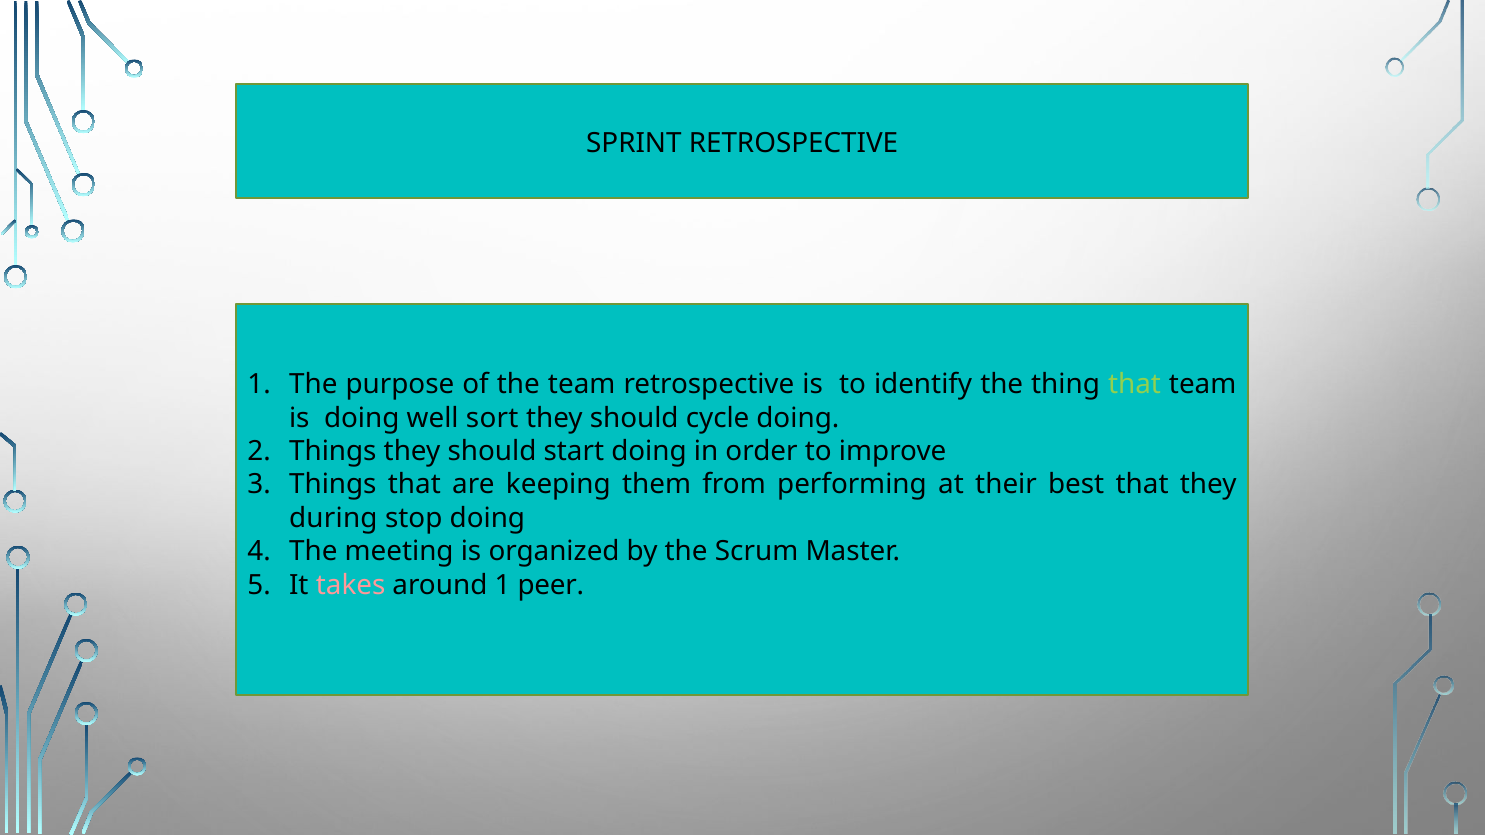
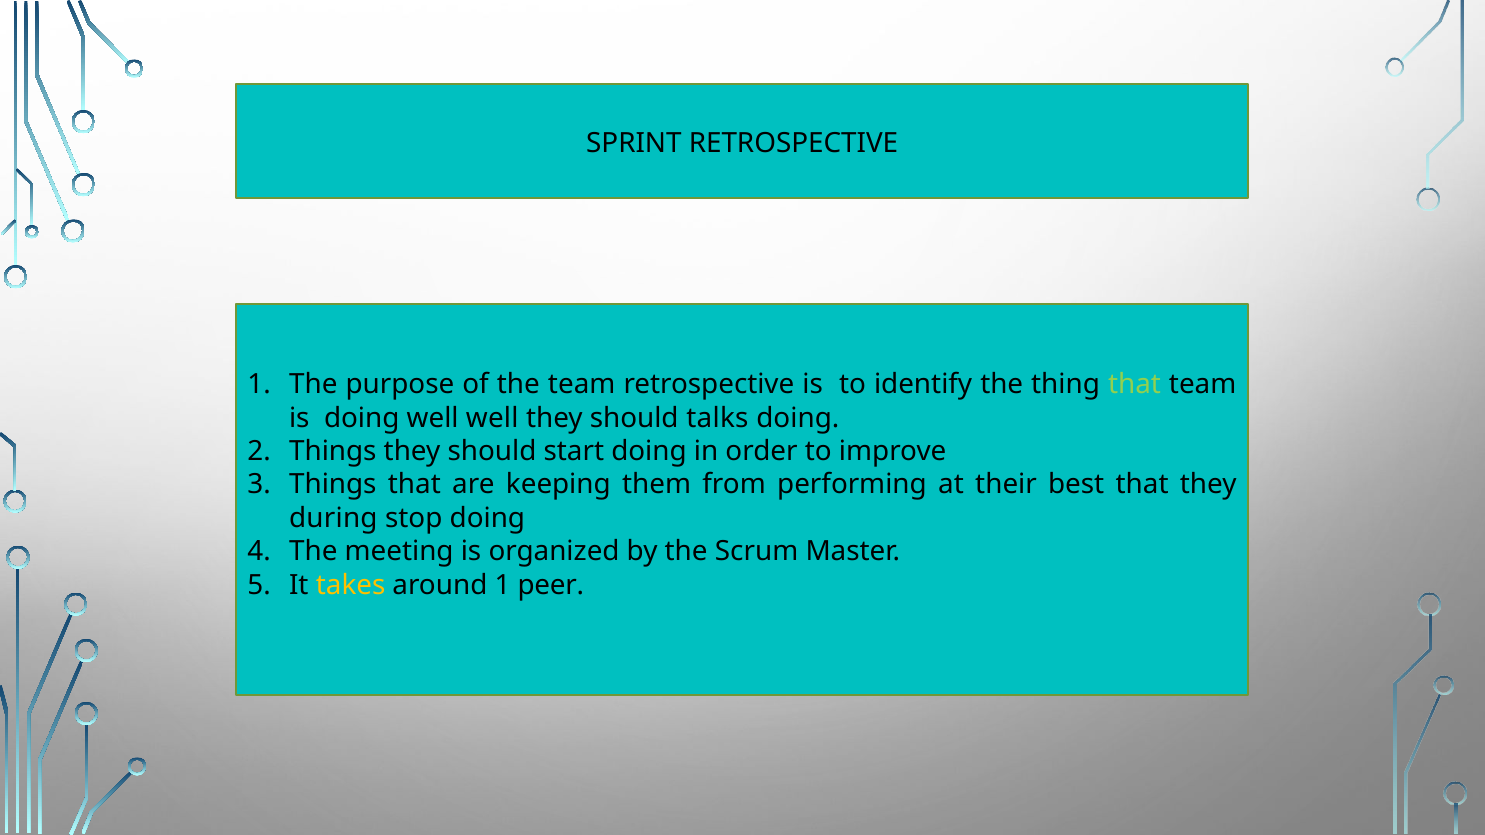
well sort: sort -> well (492, 418)
cycle: cycle -> talks (717, 418)
takes colour: pink -> yellow (351, 585)
